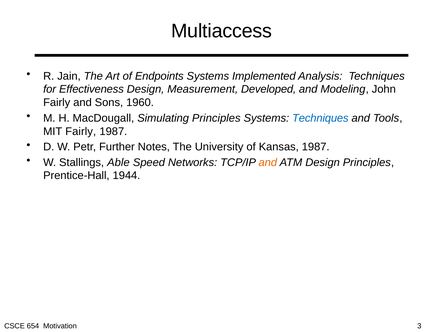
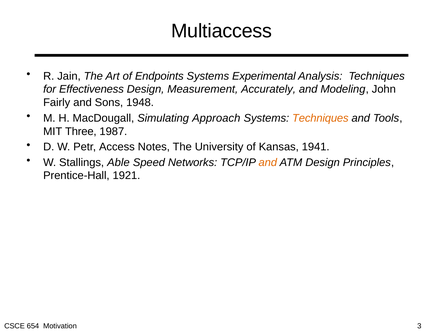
Implemented: Implemented -> Experimental (264, 76)
Developed: Developed -> Accurately (269, 89)
1960: 1960 -> 1948 (140, 103)
Simulating Principles: Principles -> Approach (216, 118)
Techniques colour: blue -> orange (320, 118)
MIT Fairly: Fairly -> Three (81, 131)
Further: Further -> Access (117, 147)
Kansas 1987: 1987 -> 1941 (316, 147)
1944: 1944 -> 1921 (126, 176)
